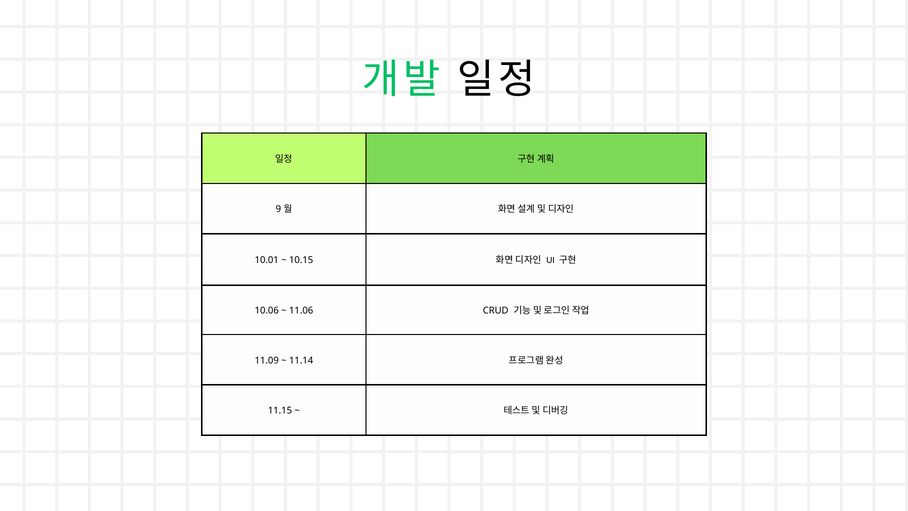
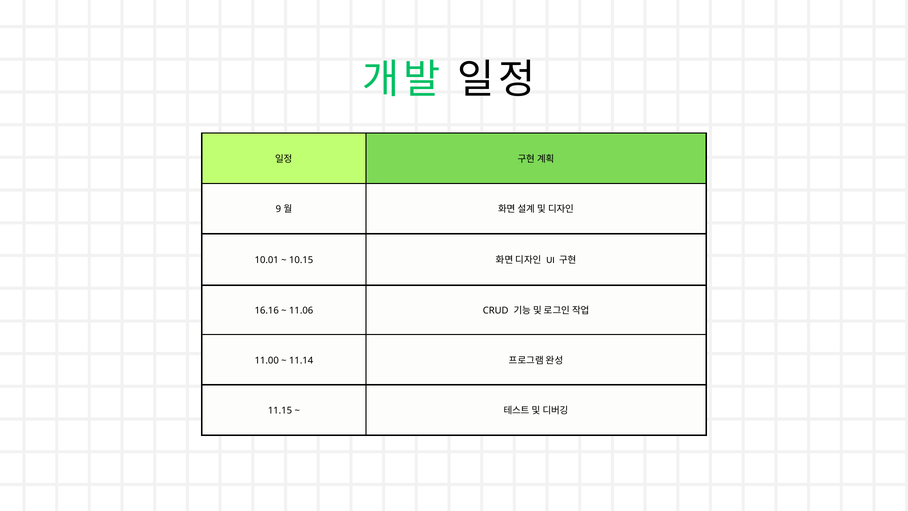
10.06: 10.06 -> 16.16 (267, 310)
11.09: 11.09 -> 11.00 (267, 360)
